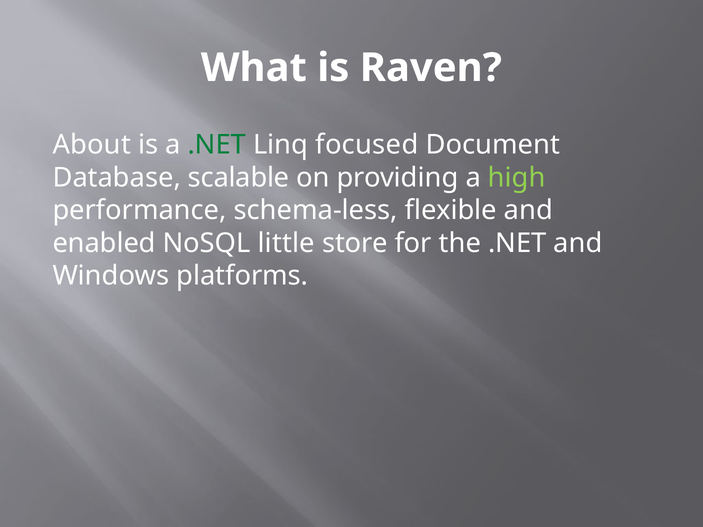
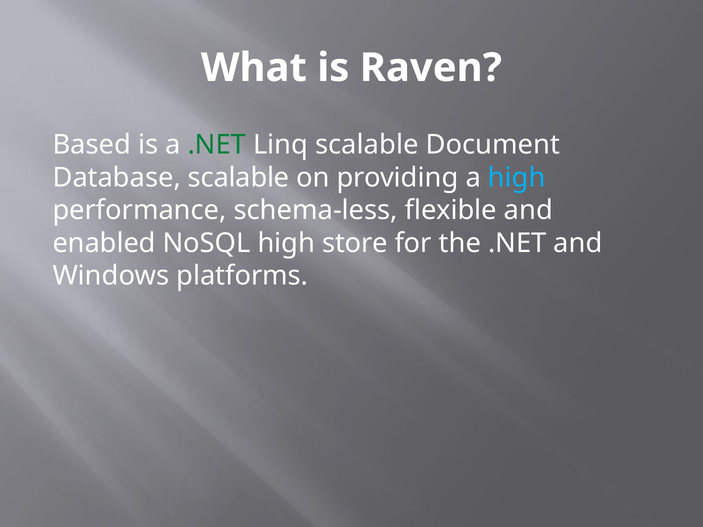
About: About -> Based (92, 145)
Linq focused: focused -> scalable (367, 145)
high colour: light green -> light blue (517, 178)
NoSQL little: little -> high (286, 243)
